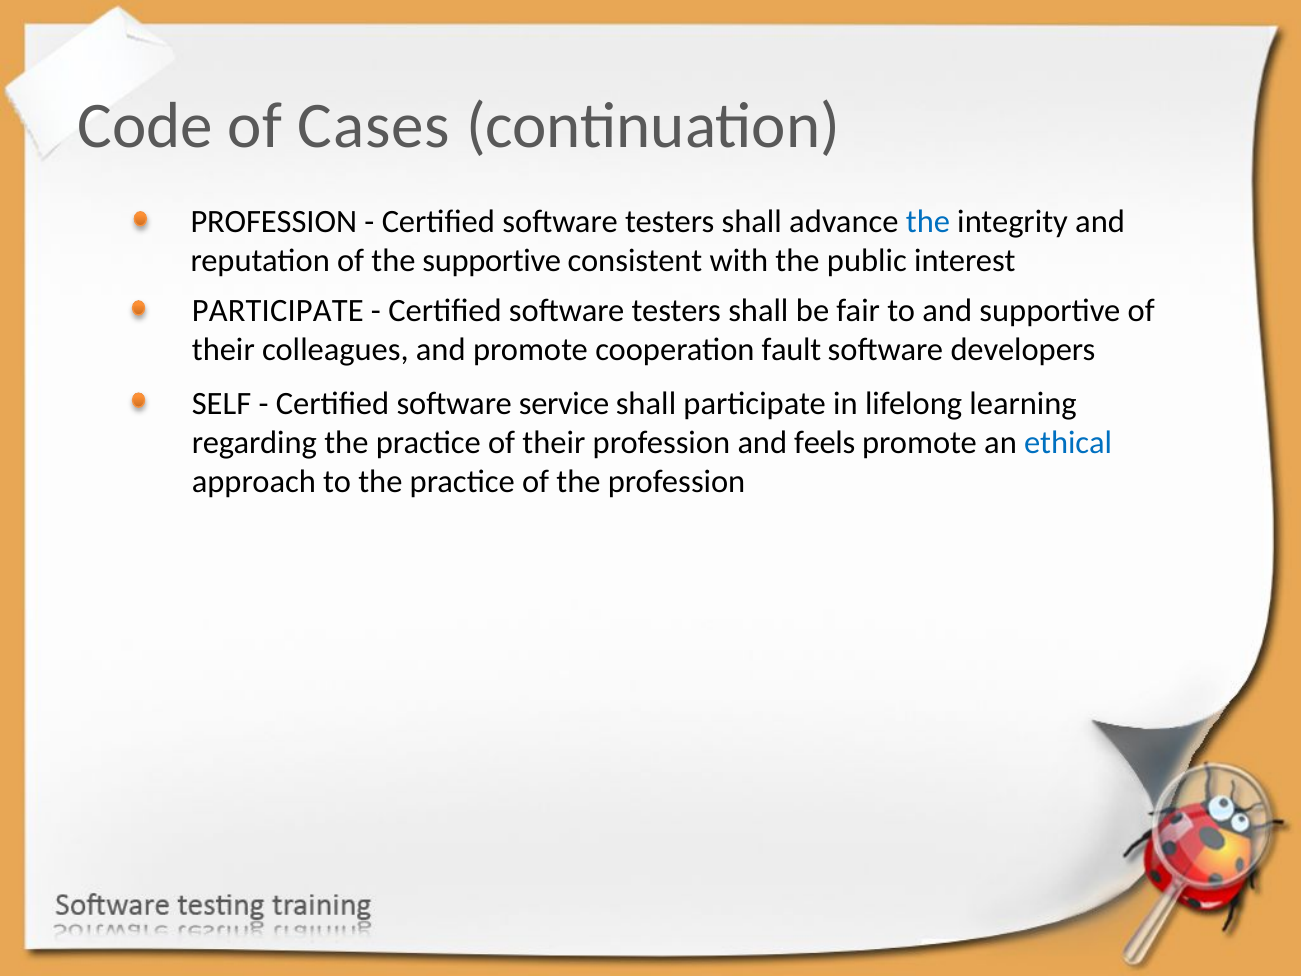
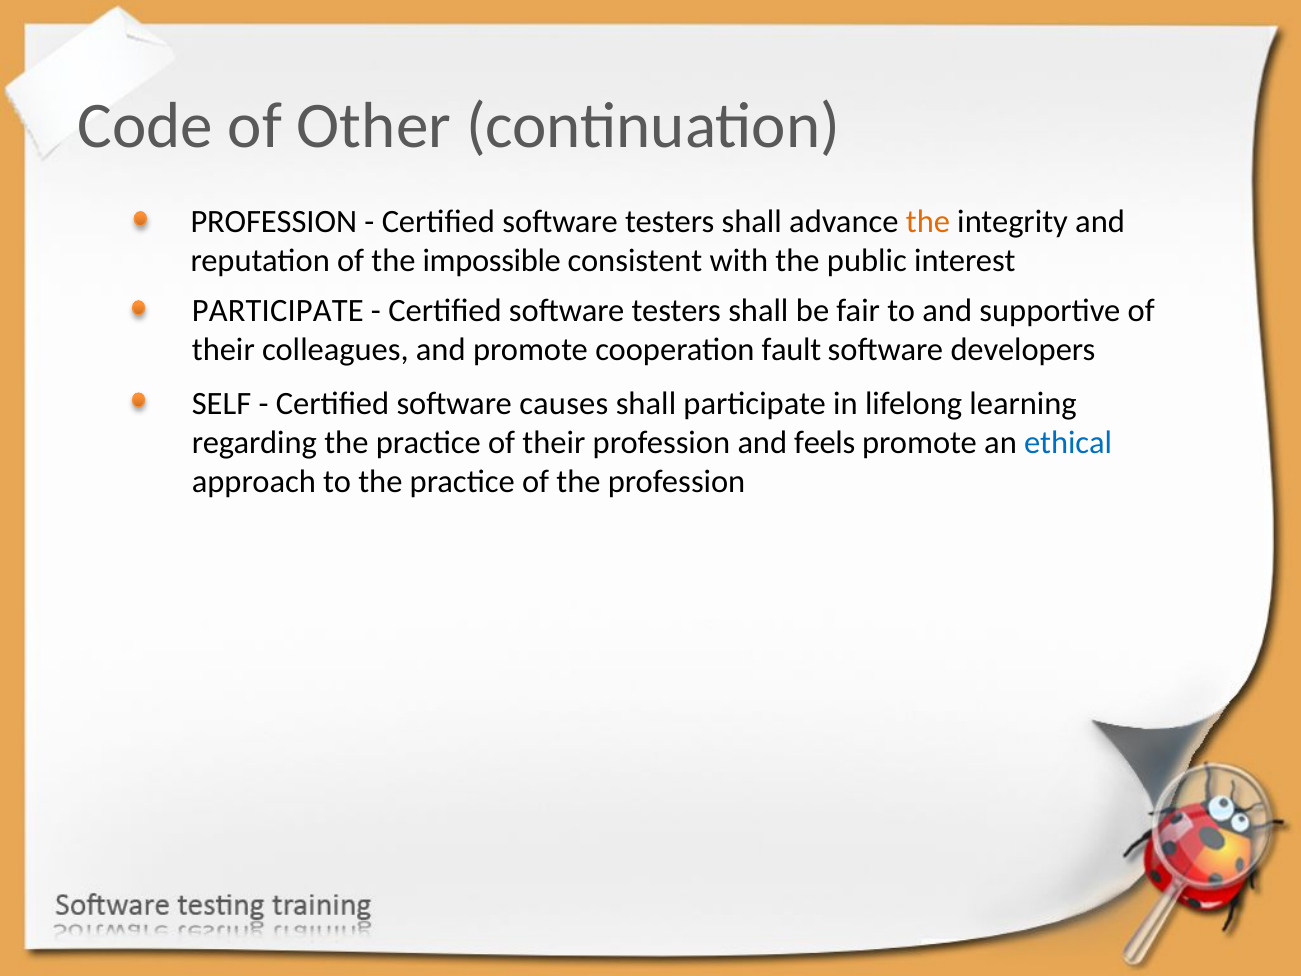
Cases: Cases -> Other (374, 126)
the colour: blue -> orange (928, 222)
the supportive: supportive -> impossible (492, 261)
service: service -> causes (564, 403)
